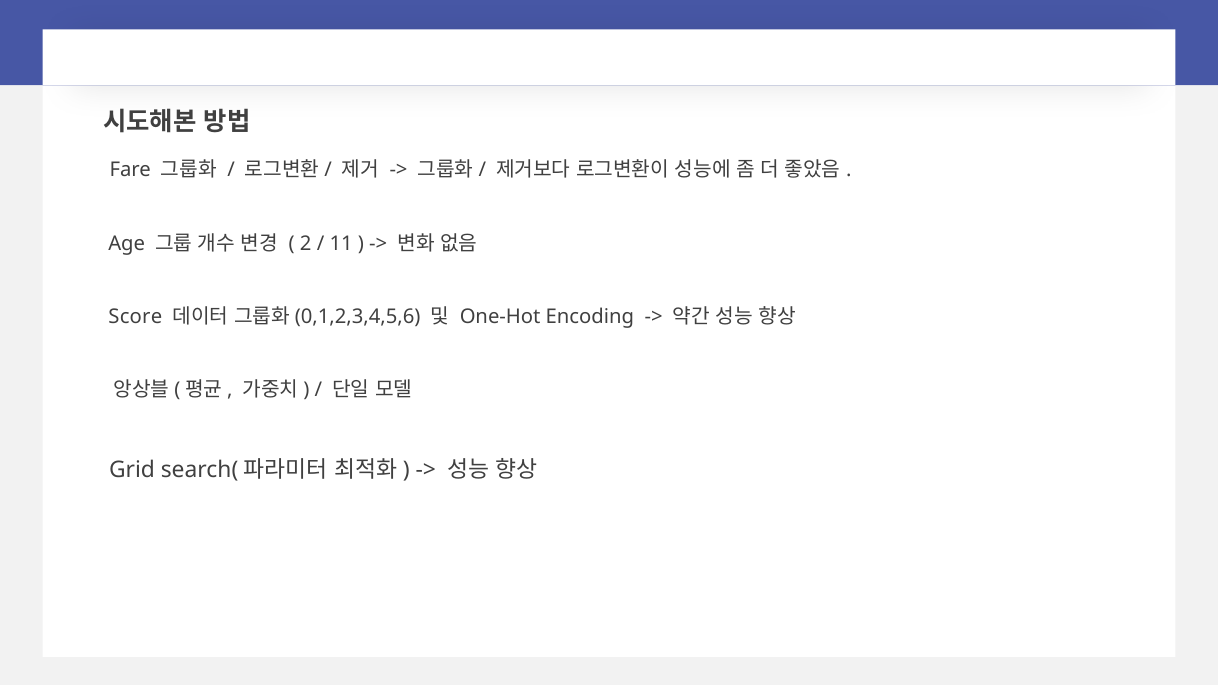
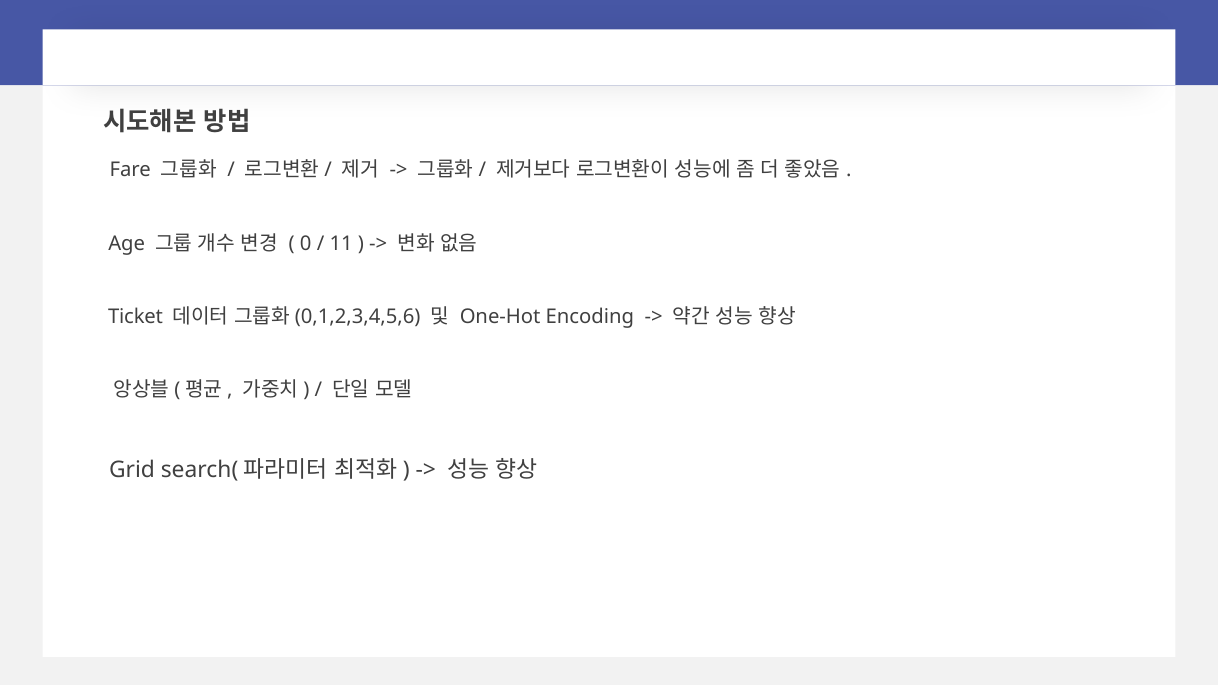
2: 2 -> 0 (306, 243)
Score: Score -> Ticket (136, 316)
